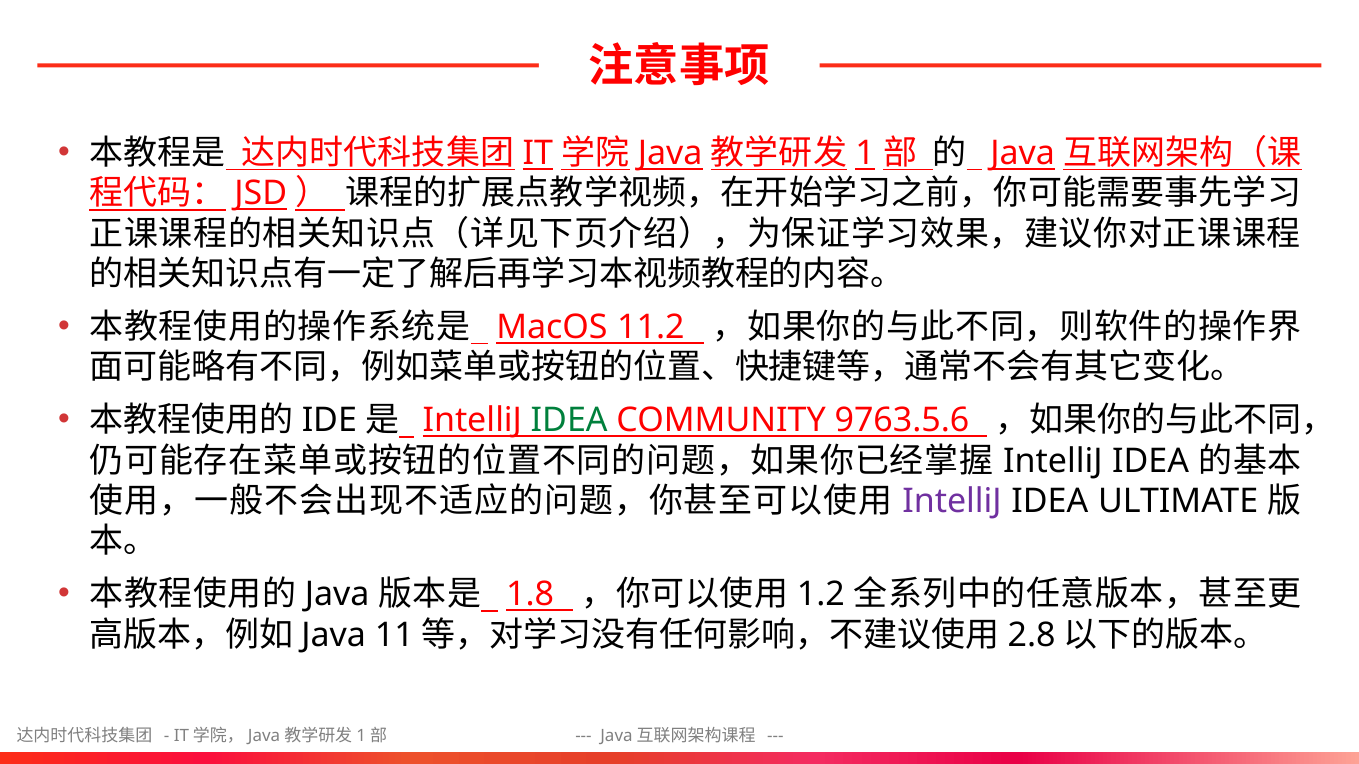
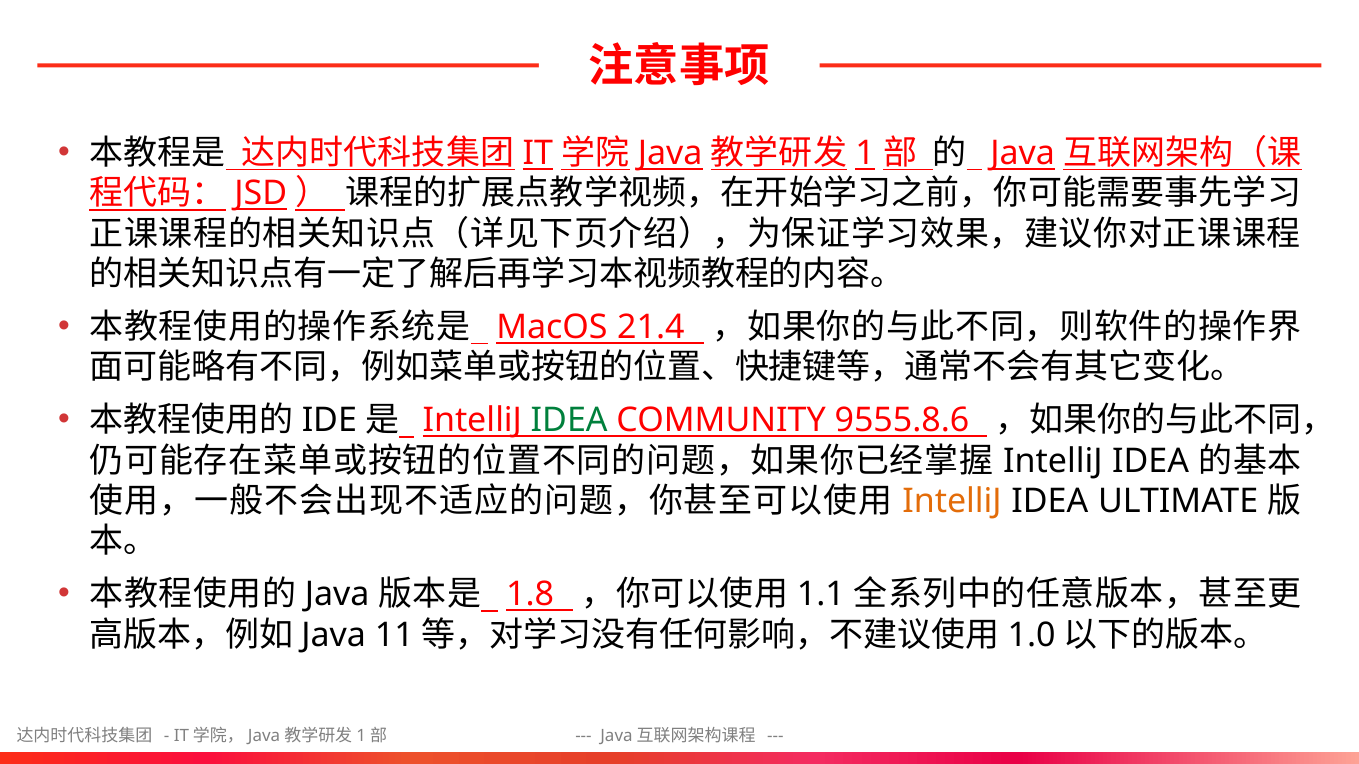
11.2: 11.2 -> 21.4 (651, 327)
9763.5.6: 9763.5.6 -> 9555.8.6 (902, 421)
IntelliJ colour: purple -> orange (952, 501)
1.2: 1.2 -> 1.1 (821, 595)
2.8: 2.8 -> 1.0 (1032, 635)
